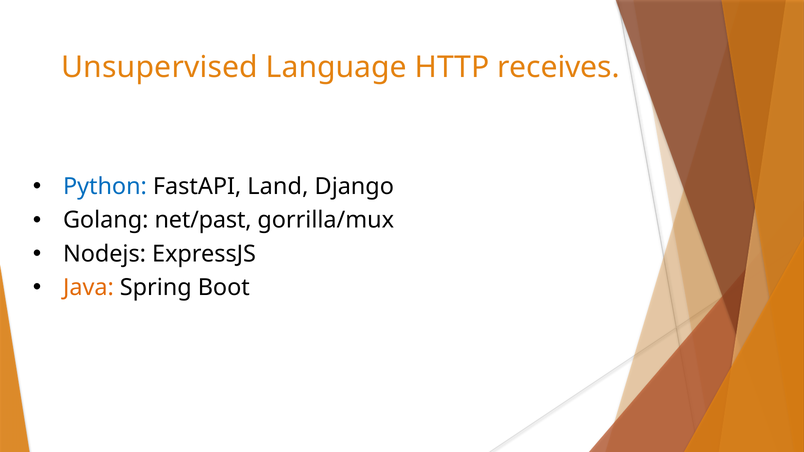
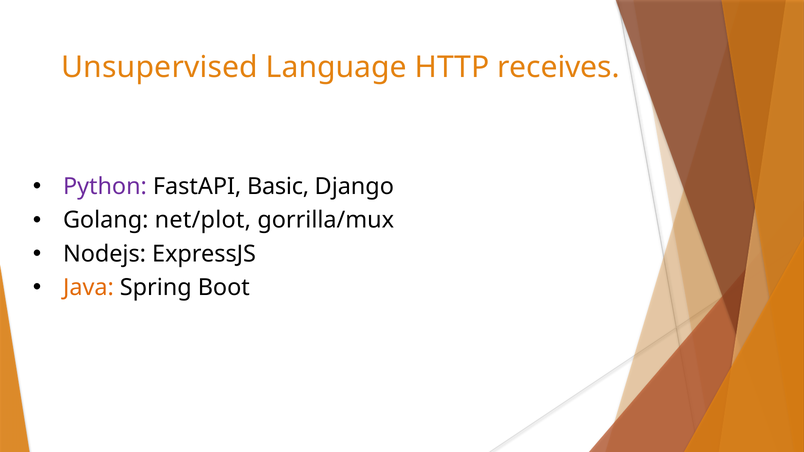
Python colour: blue -> purple (105, 187)
Land: Land -> Basic (278, 187)
net/past: net/past -> net/plot (203, 220)
